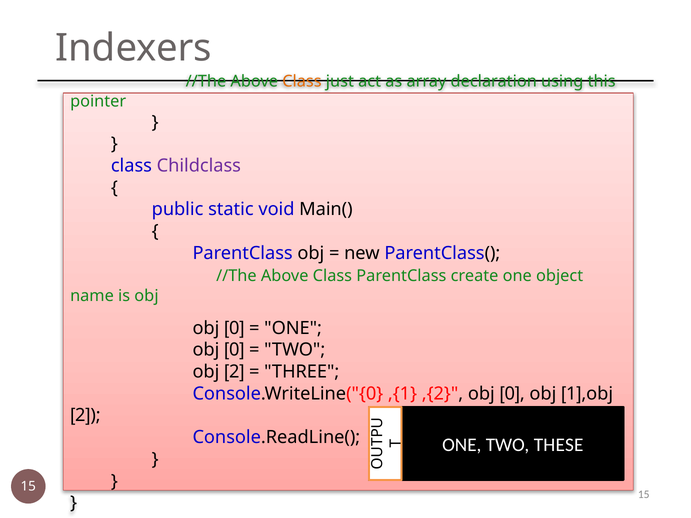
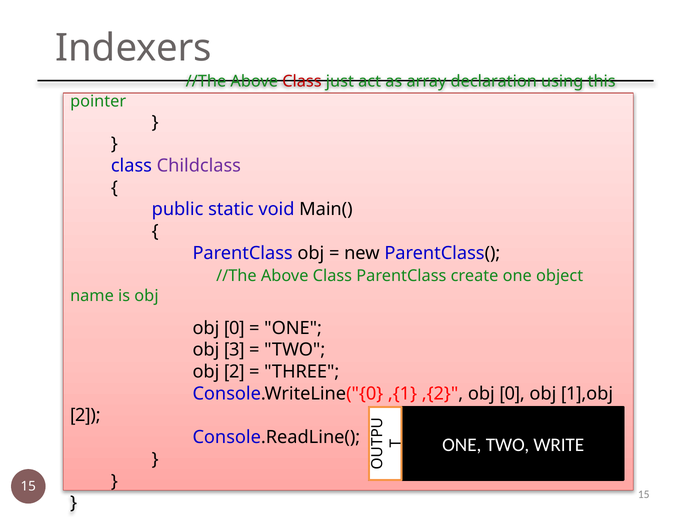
Class colour: orange -> red (302, 82)
0: 0 -> 3 (234, 350)
THESE: THESE -> WRITE (559, 445)
